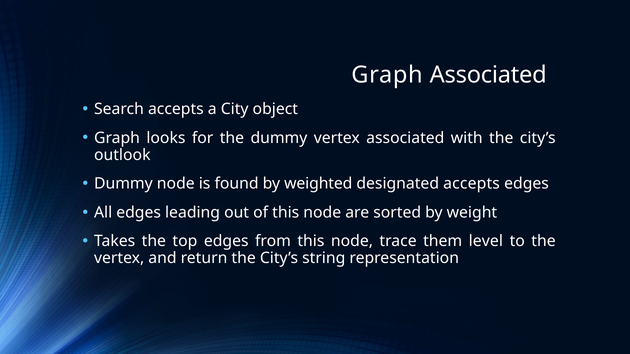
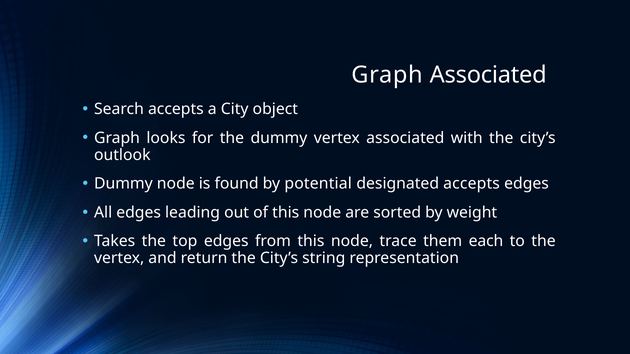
weighted: weighted -> potential (318, 184)
level: level -> each (486, 242)
